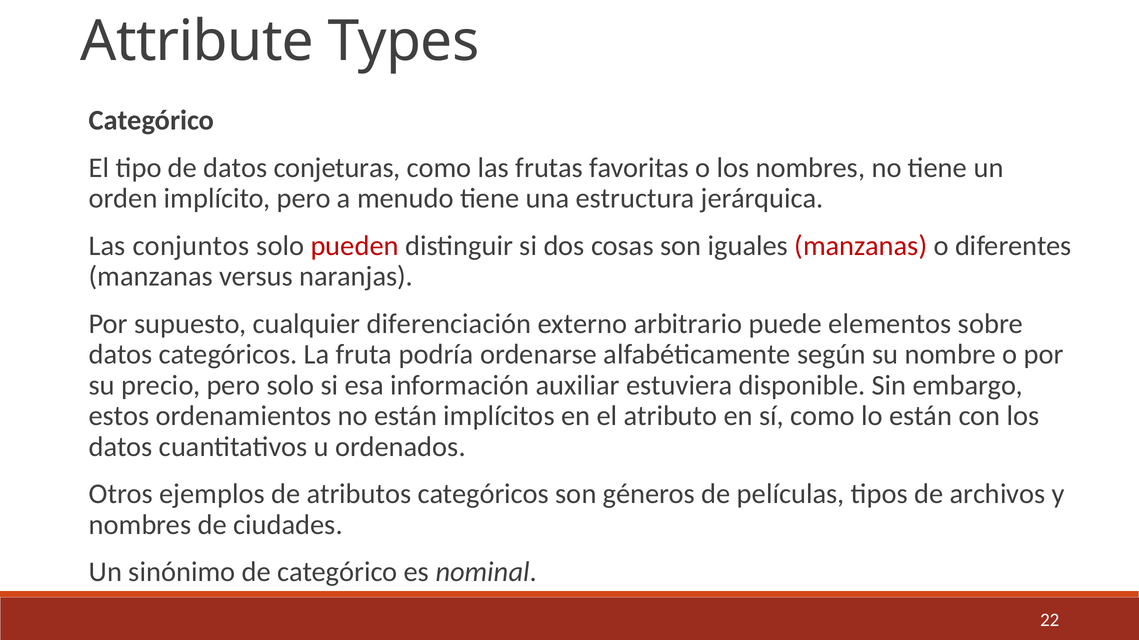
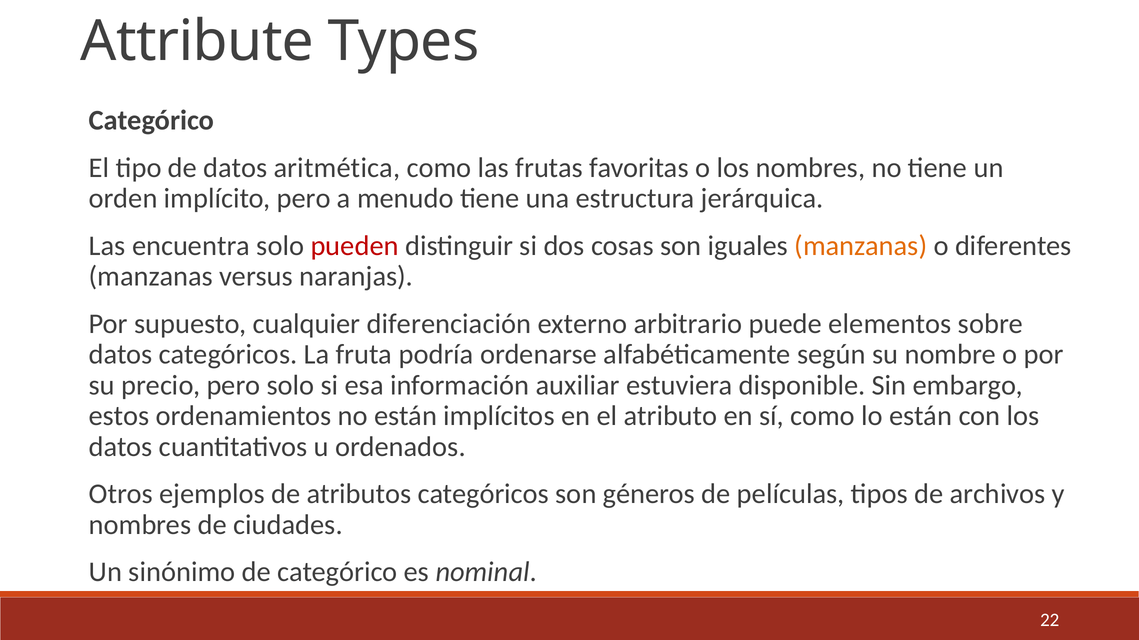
conjeturas: conjeturas -> aritmética (337, 168)
conjuntos: conjuntos -> encuentra (191, 246)
manzanas colour: red -> orange (861, 246)
